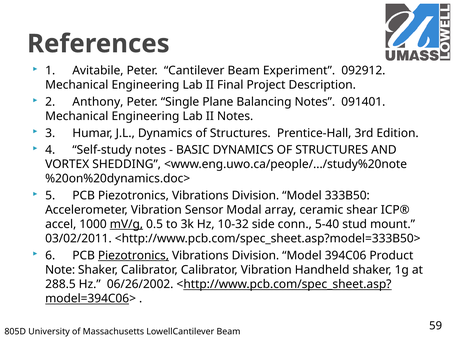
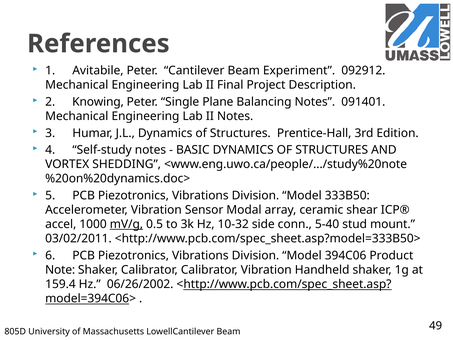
Anthony: Anthony -> Knowing (98, 102)
Piezotronics underline: present -> none (133, 255)
288.5: 288.5 -> 159.4 (60, 284)
59: 59 -> 49 (436, 325)
